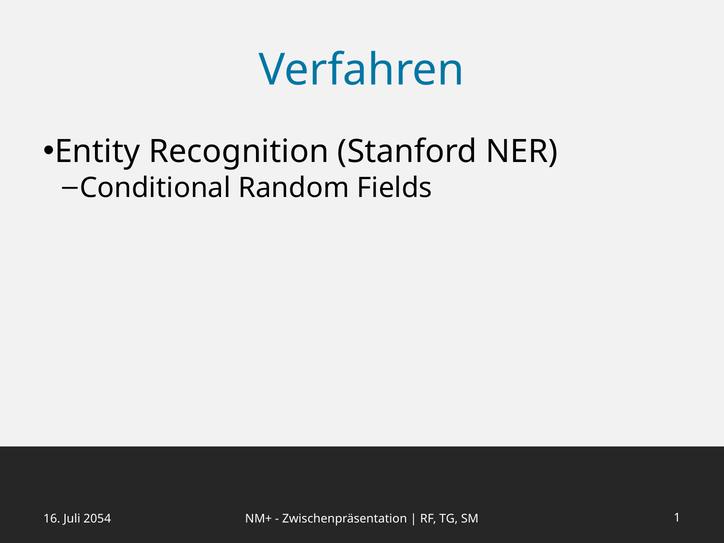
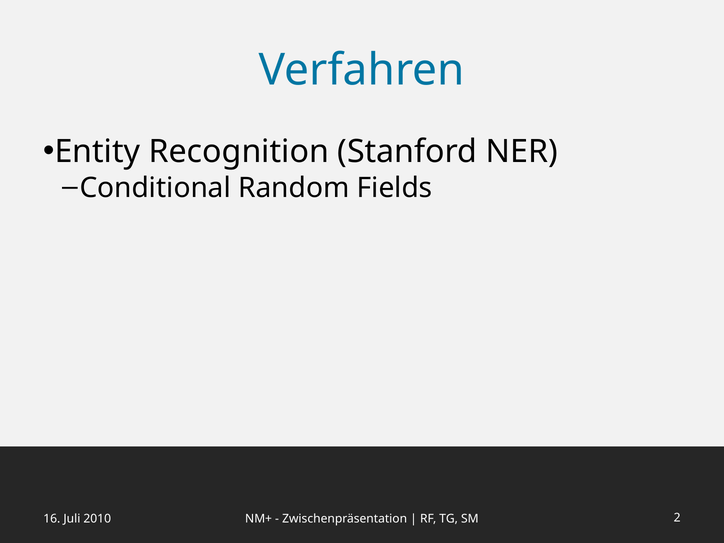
2054: 2054 -> 2010 (97, 519)
1: 1 -> 2 (677, 518)
